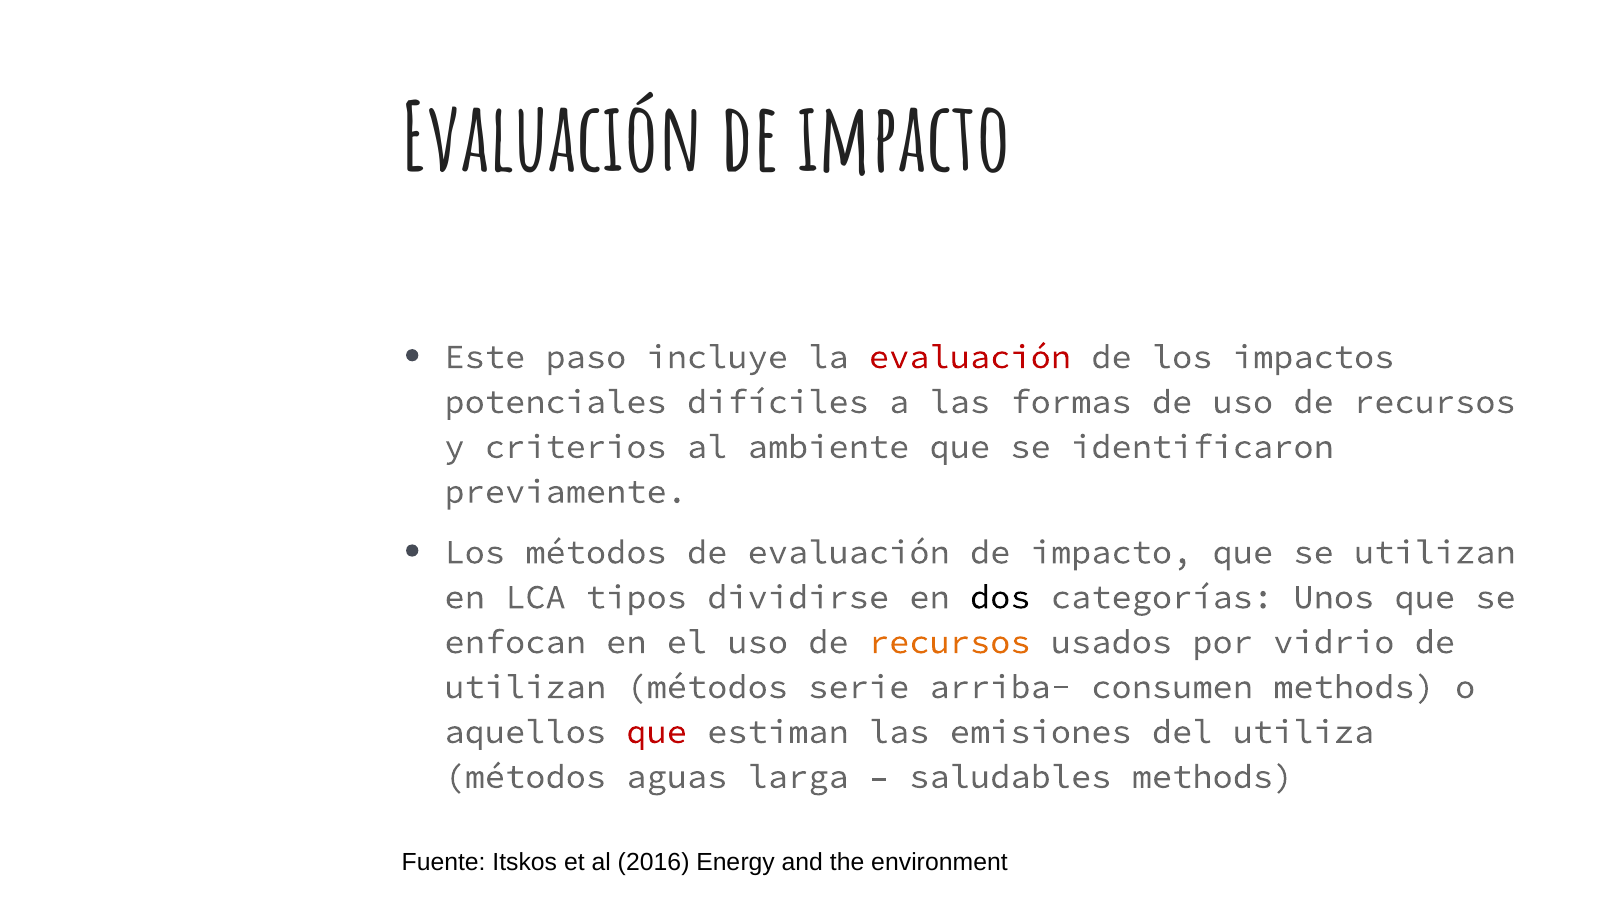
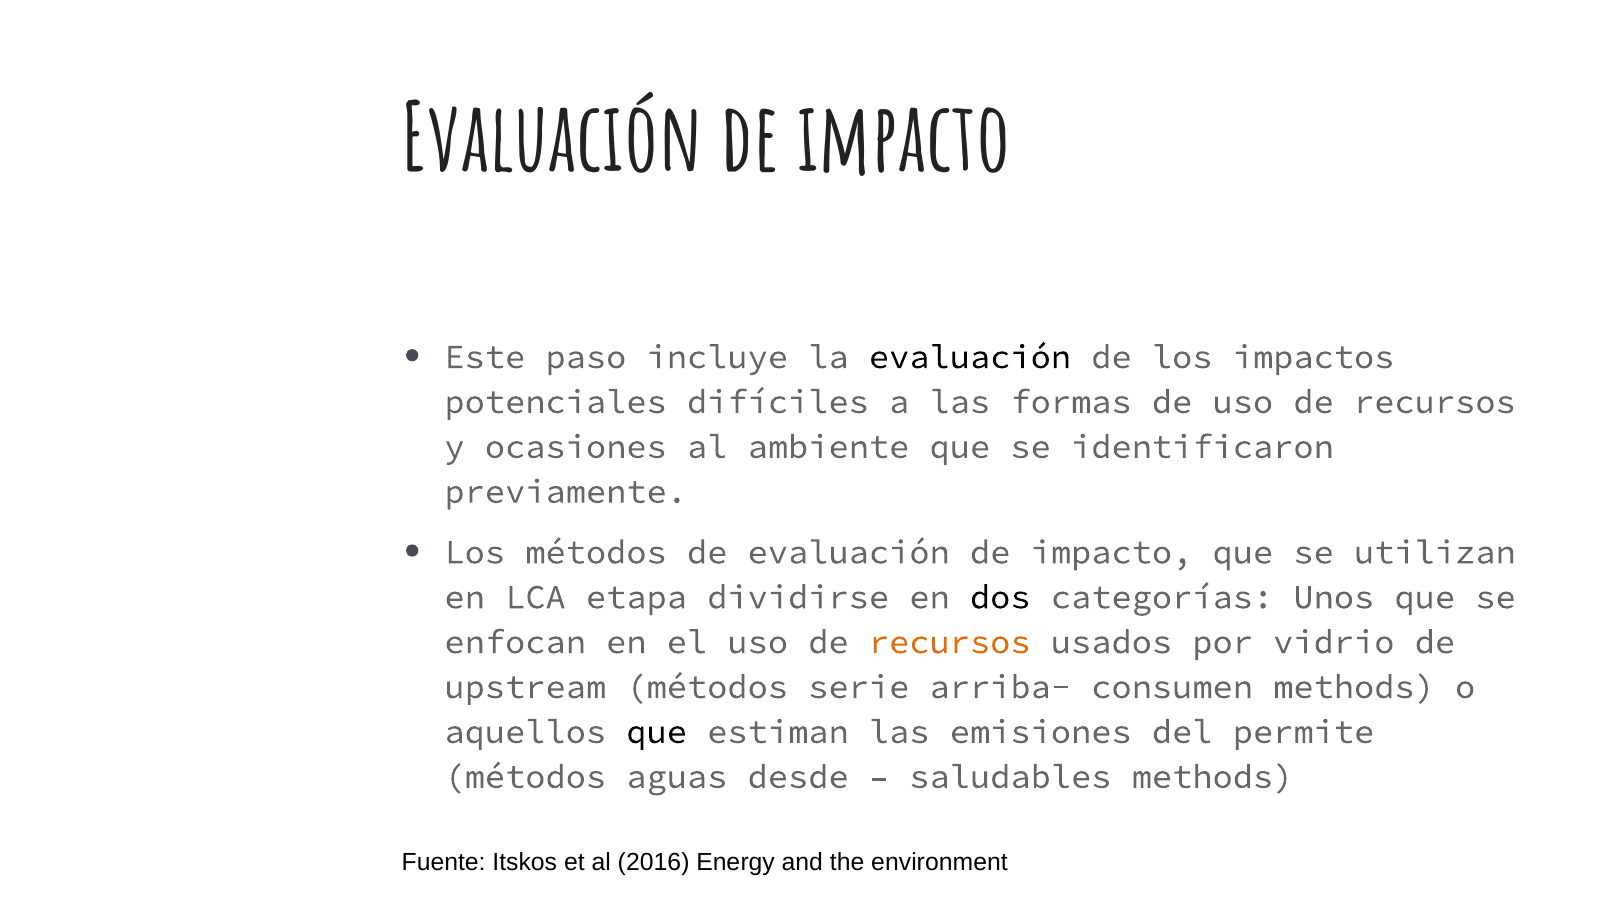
evaluación colour: red -> black (970, 357)
criterios: criterios -> ocasiones (576, 447)
tipos: tipos -> etapa (636, 597)
utilizan: utilizan -> upstream (525, 687)
que colour: red -> black (657, 732)
utiliza: utiliza -> permite (1304, 732)
larga: larga -> desde (798, 776)
